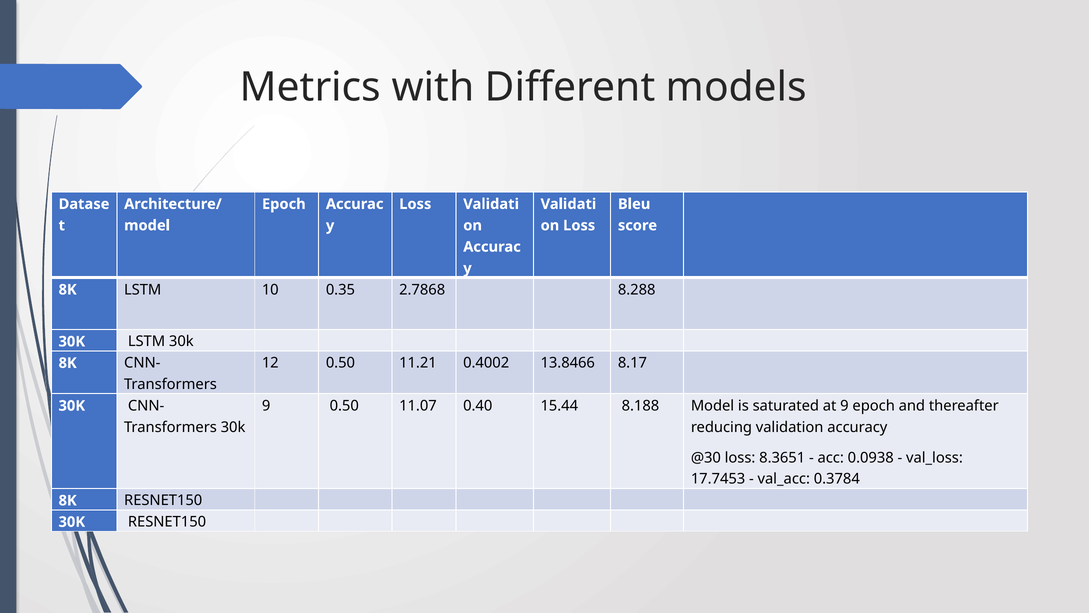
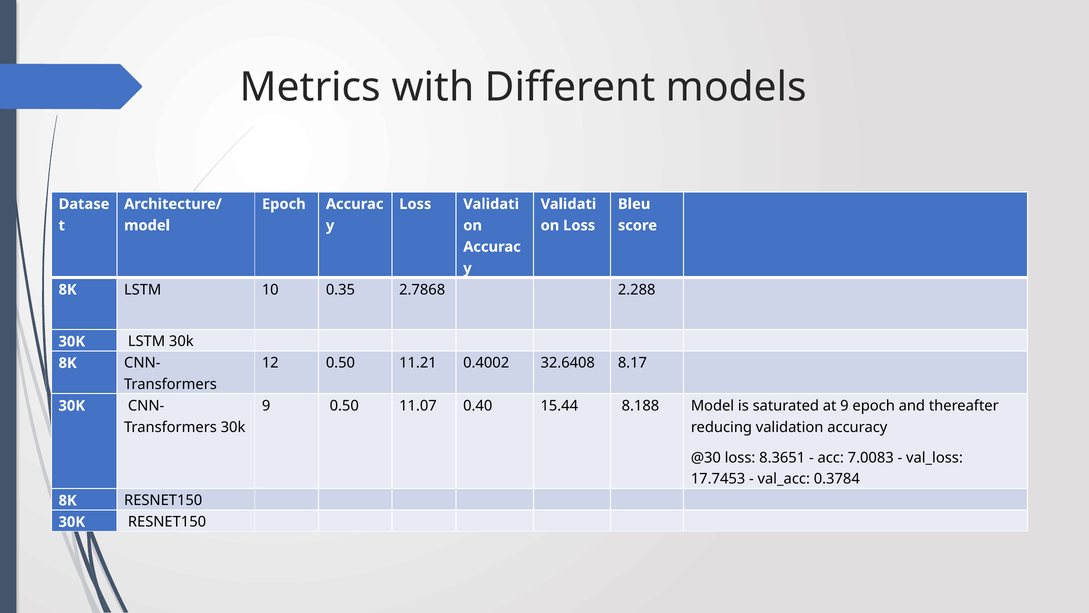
8.288: 8.288 -> 2.288 (637, 289)
13.8466: 13.8466 -> 32.6408 (568, 363)
0.0938: 0.0938 -> 7.0083 (871, 457)
